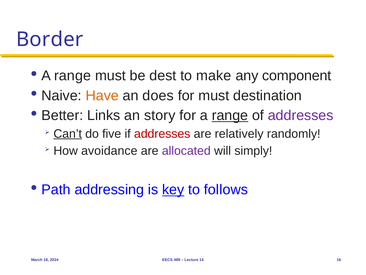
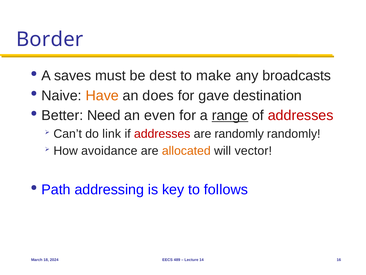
range: range -> saves (73, 75)
component: component -> broadcasts (297, 75)
for must: must -> gave (214, 95)
Links: Links -> Need (104, 115)
story: story -> even (160, 115)
addresses colour: purple -> red (301, 115)
Can’t underline: present -> none (68, 133)
five: five -> link (112, 133)
are relatively: relatively -> randomly (239, 133)
allocated colour: purple -> orange (186, 151)
simply: simply -> vector (253, 151)
key underline: present -> none (173, 189)
